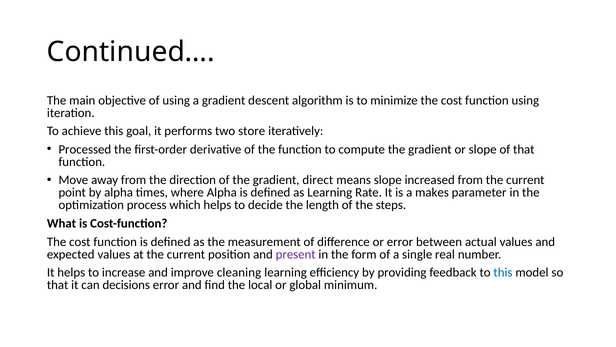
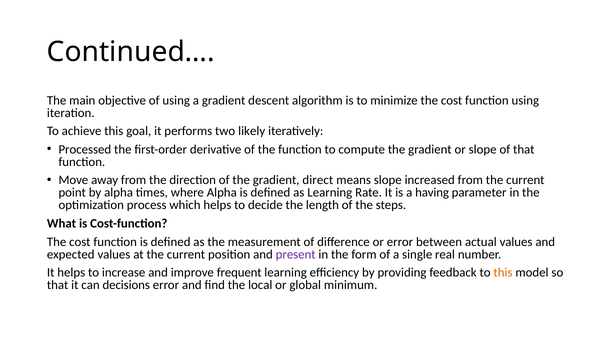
store: store -> likely (252, 131)
makes: makes -> having (432, 192)
cleaning: cleaning -> frequent (239, 272)
this colour: blue -> orange (503, 272)
